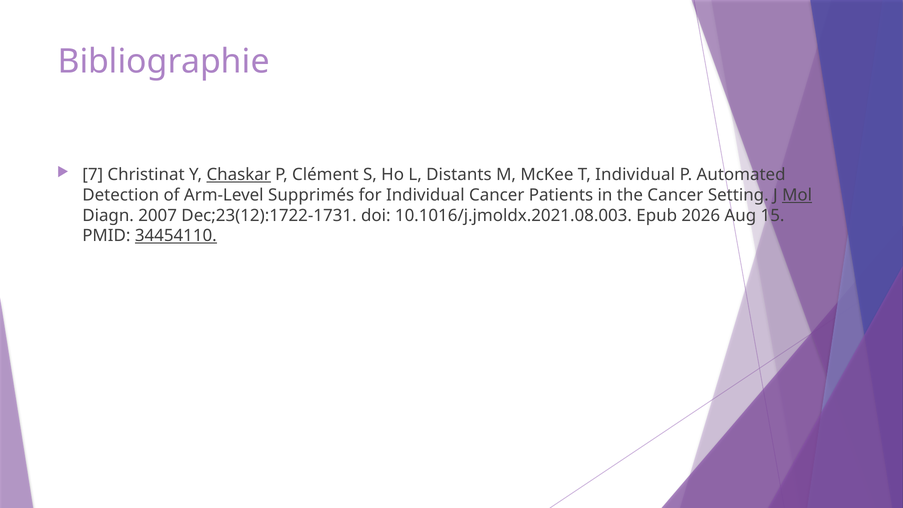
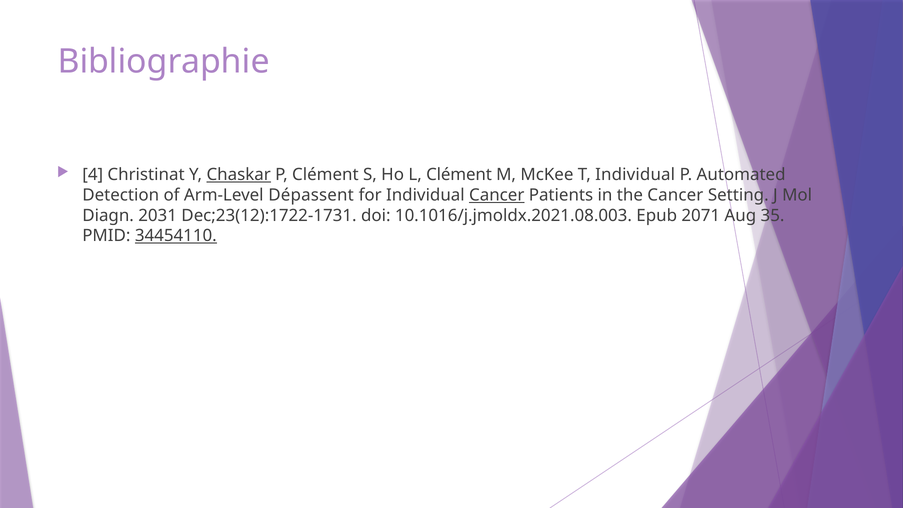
7: 7 -> 4 (93, 175)
L Distants: Distants -> Clément (459, 175)
Supprimés: Supprimés -> Dépassent (311, 195)
Cancer underline: none -> present (497, 195)
Mol underline: present -> none (797, 195)
2007: 2007 -> 2031 (158, 215)
2026: 2026 -> 2071 (701, 215)
15: 15 -> 35 (773, 215)
